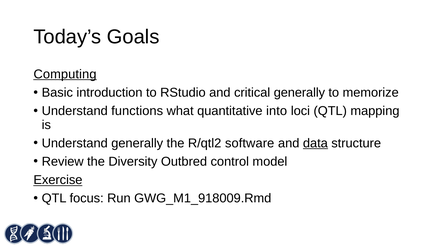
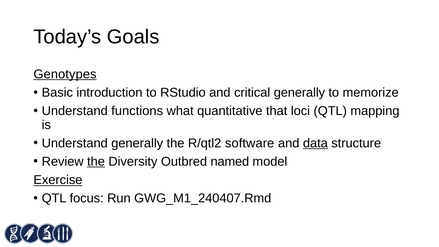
Computing: Computing -> Genotypes (65, 74)
into: into -> that (277, 111)
the underline: none -> present (96, 162)
control: control -> named (230, 162)
GWG_M1_918009.Rmd: GWG_M1_918009.Rmd -> GWG_M1_240407.Rmd (203, 198)
